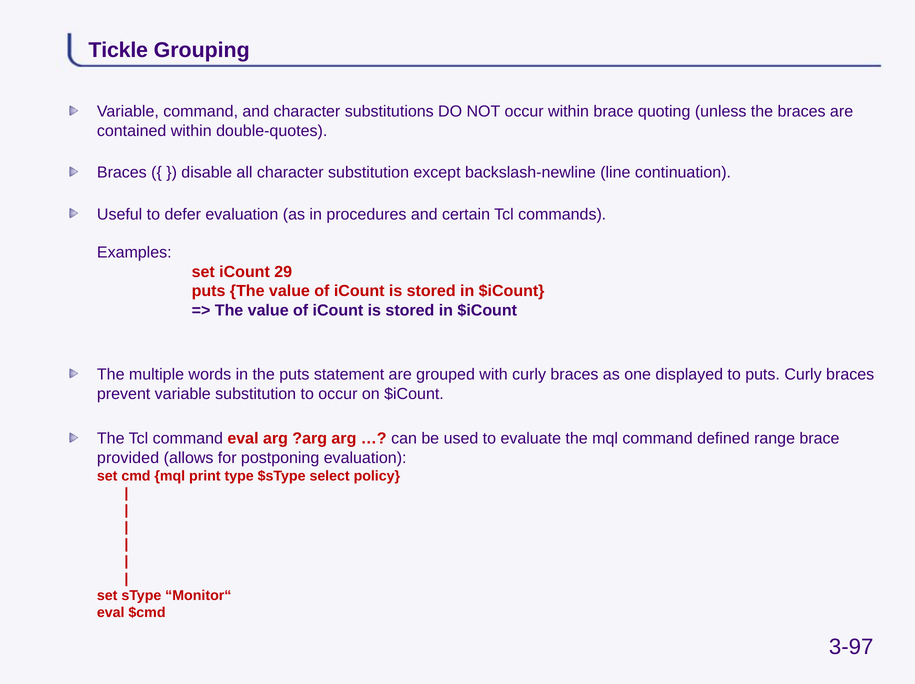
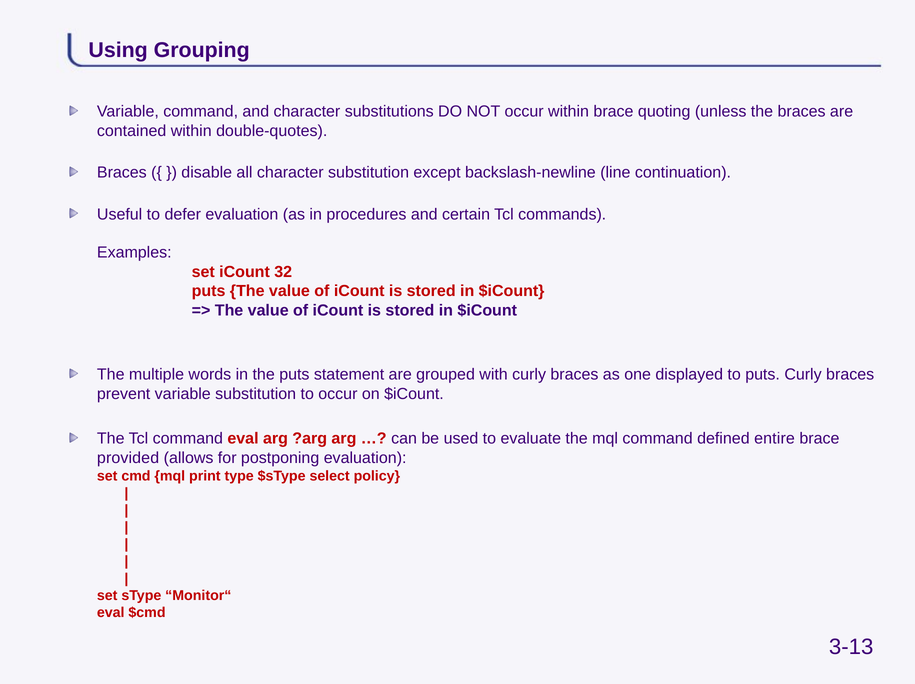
Tickle: Tickle -> Using (118, 50)
29: 29 -> 32 (283, 272)
range: range -> entire (775, 438)
3-97: 3-97 -> 3-13 (851, 647)
